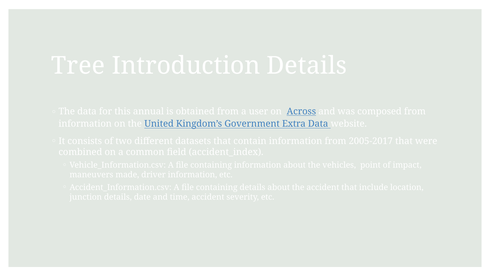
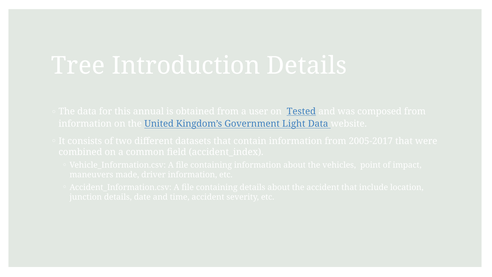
Across: Across -> Tested (301, 111)
Extra: Extra -> Light (294, 124)
